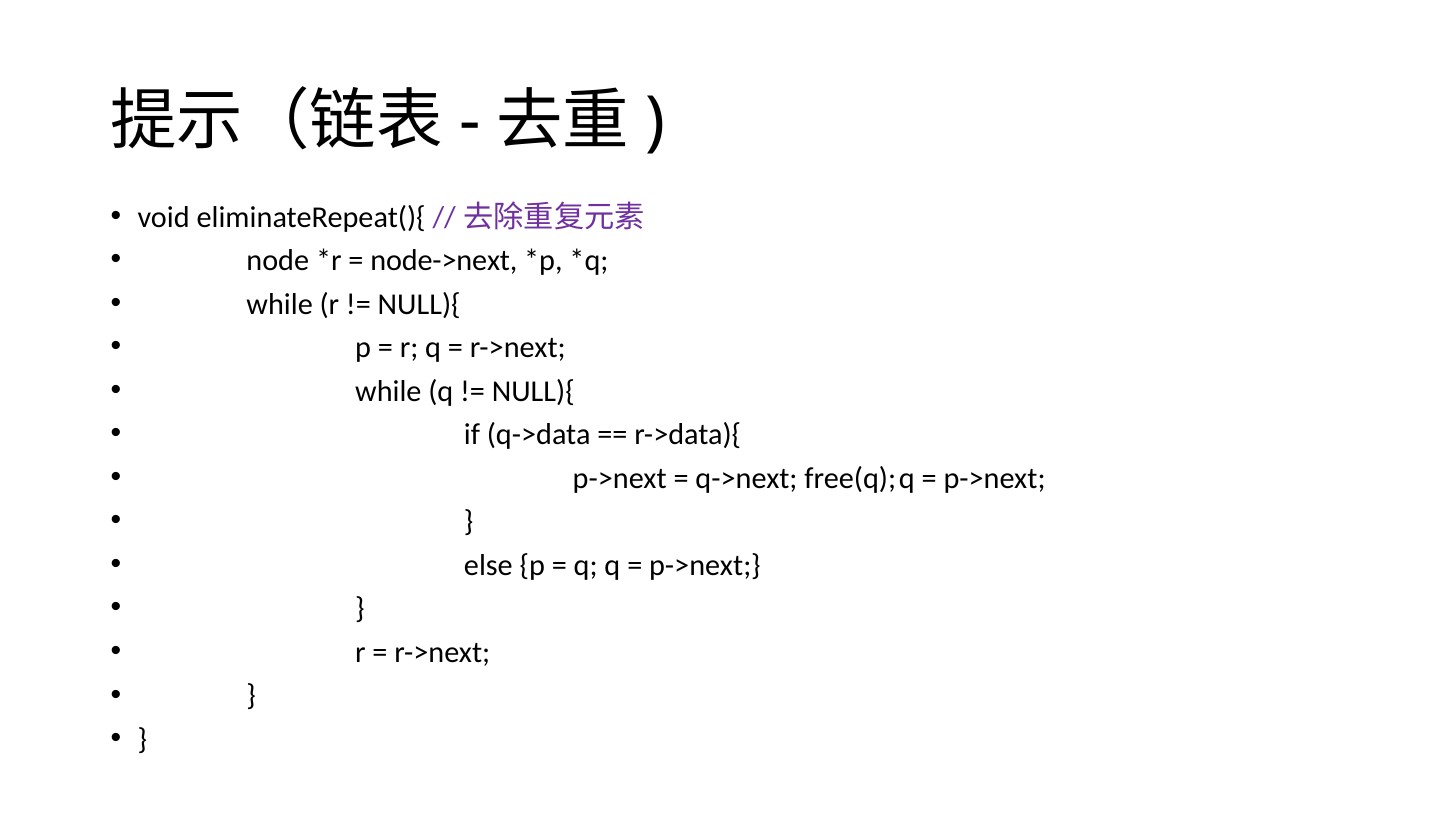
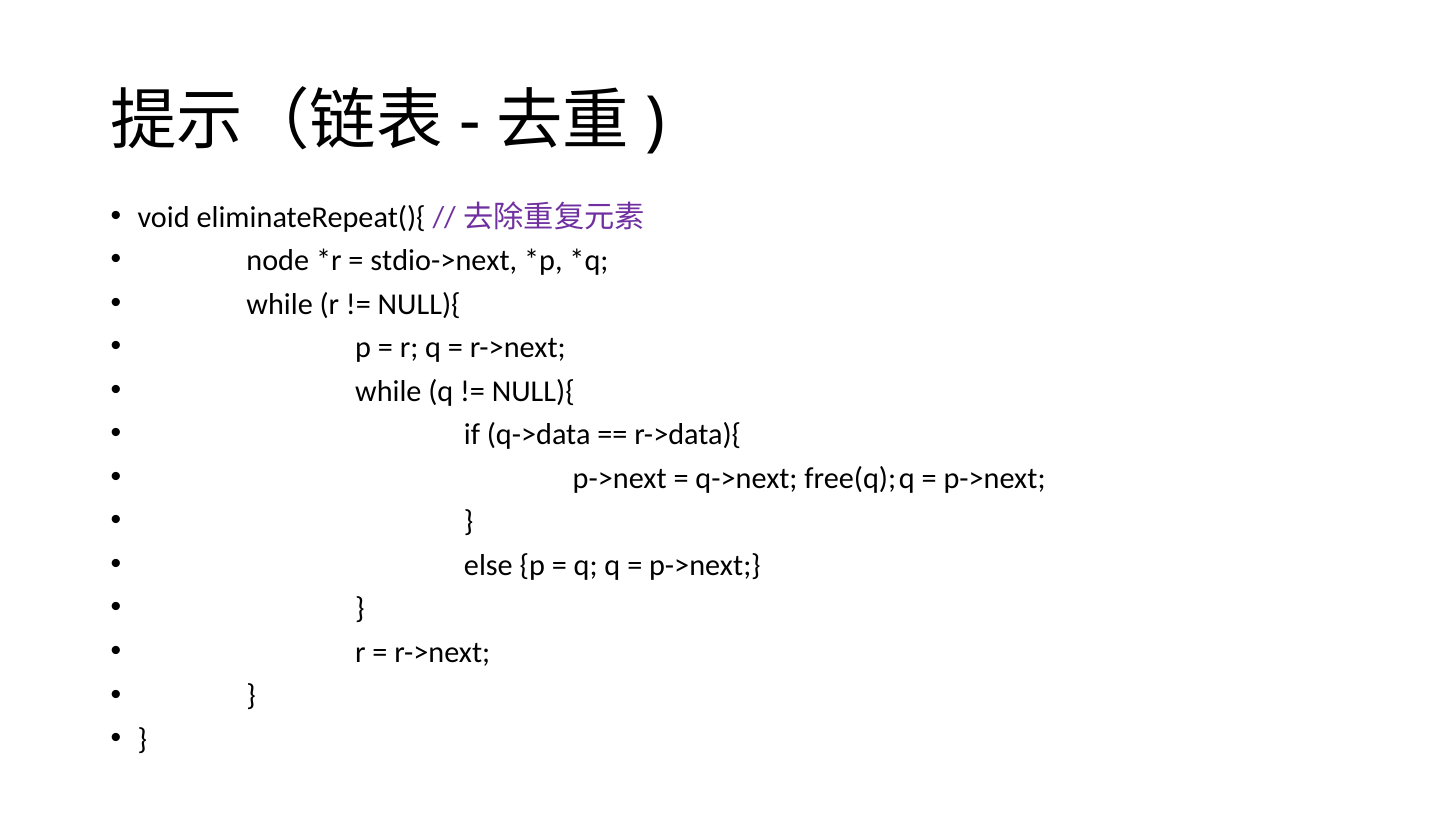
node->next: node->next -> stdio->next (444, 260)
